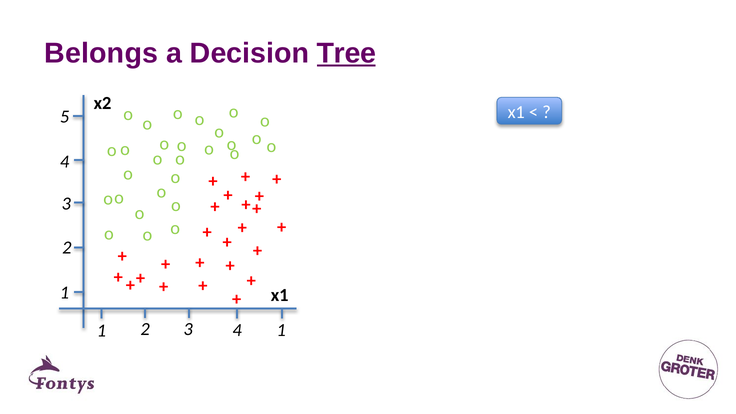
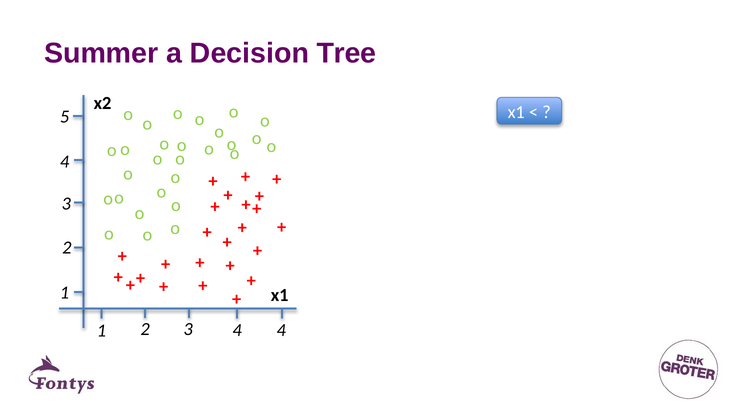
Belongs: Belongs -> Summer (101, 53)
Tree underline: present -> none (346, 53)
1 1: 1 -> 4 (281, 330)
